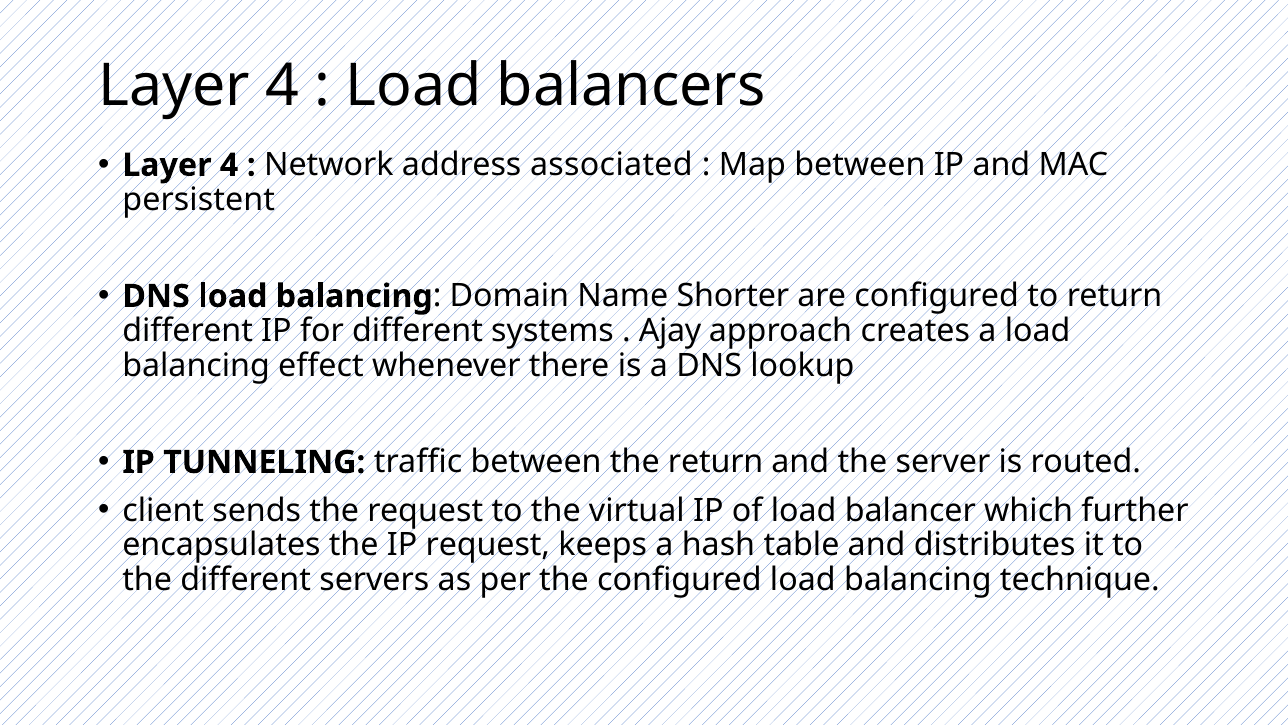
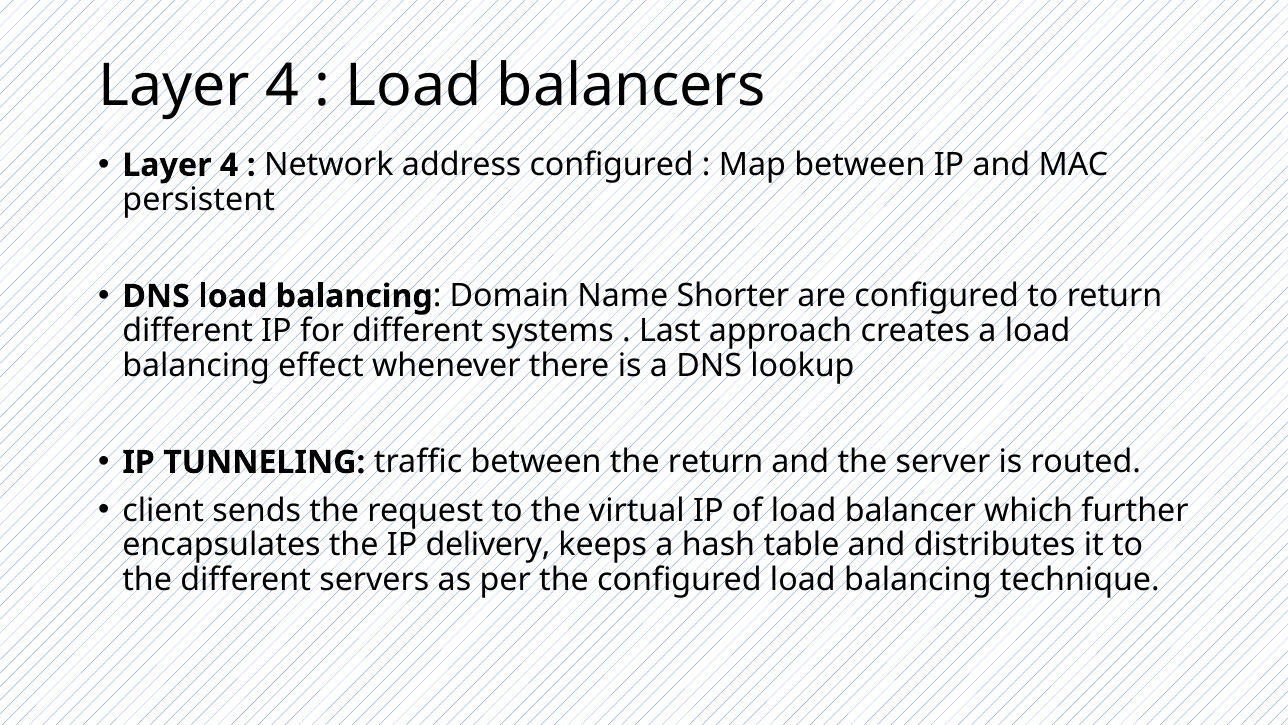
address associated: associated -> configured (612, 165)
Ajay: Ajay -> Last (670, 331)
IP request: request -> delivery (488, 545)
